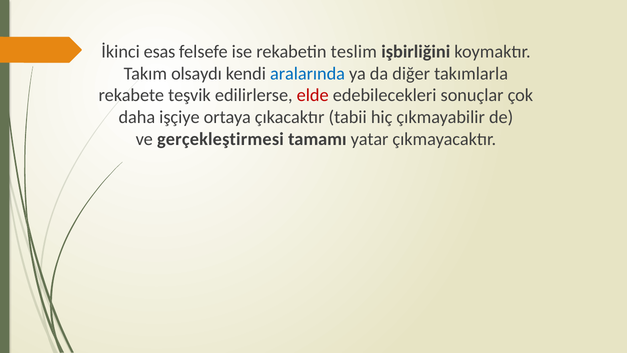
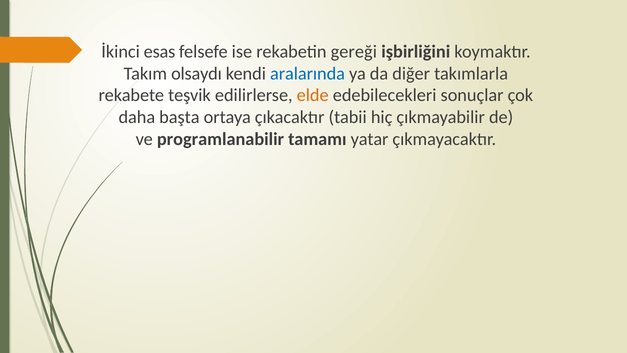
teslim: teslim -> gereği (354, 52)
elde colour: red -> orange (313, 95)
işçiye: işçiye -> başta (179, 117)
gerçekleştirmesi: gerçekleştirmesi -> programlanabilir (221, 139)
